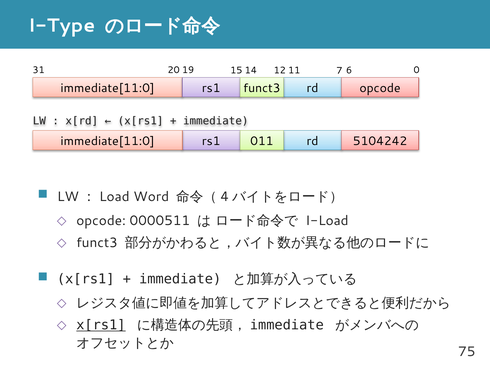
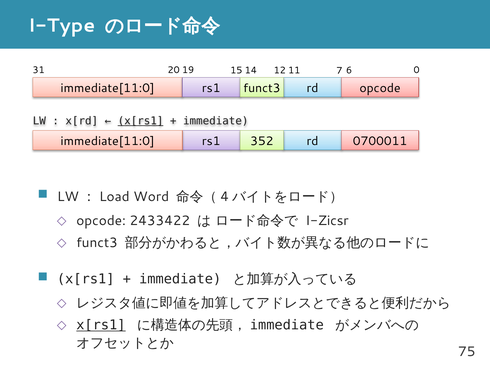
x[rs1 underline: none -> present (141, 121)
011: 011 -> 352 (262, 141)
5104242: 5104242 -> 0700011 (380, 141)
0000511: 0000511 -> 2433422 (160, 221)
I-Load: I-Load -> I-Zicsr (327, 221)
